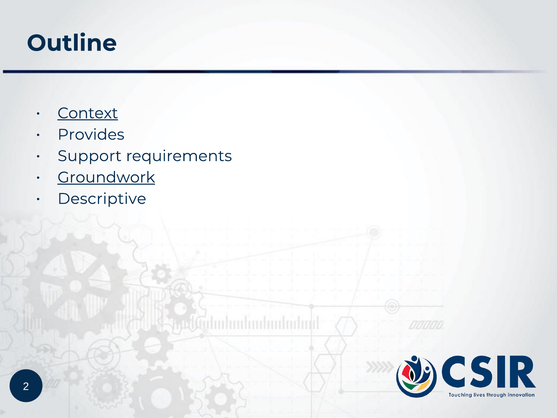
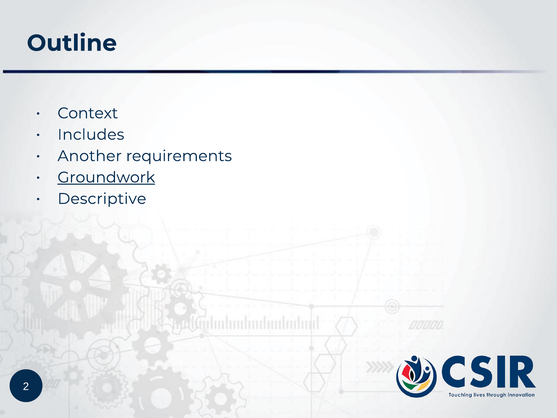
Context underline: present -> none (88, 113)
Provides: Provides -> Includes (91, 135)
Support: Support -> Another (90, 156)
